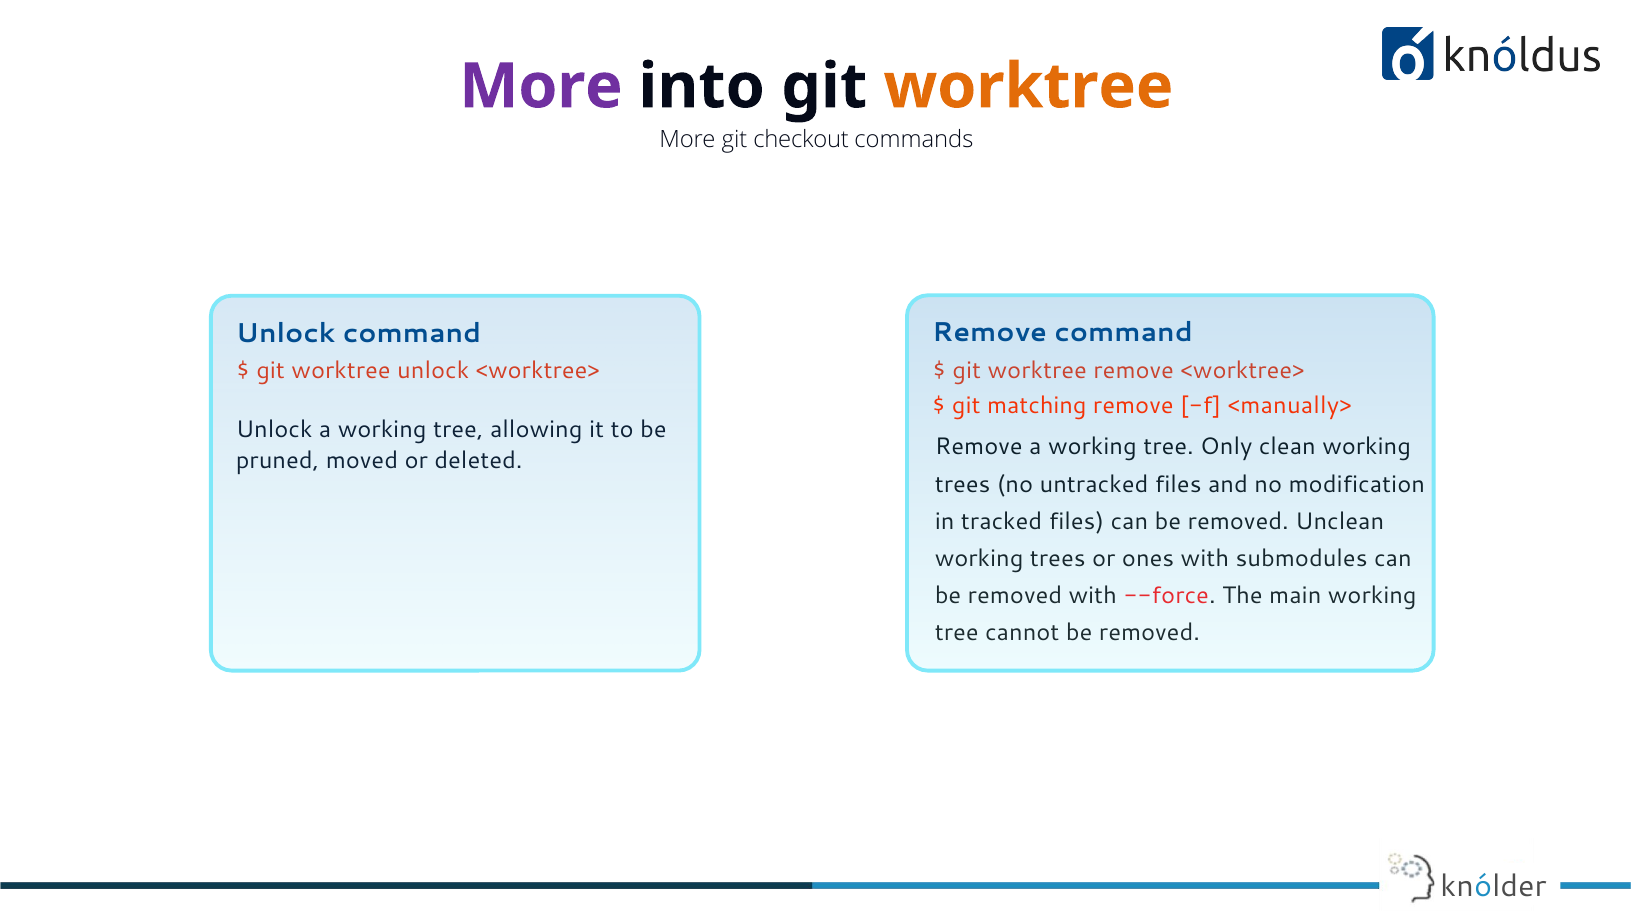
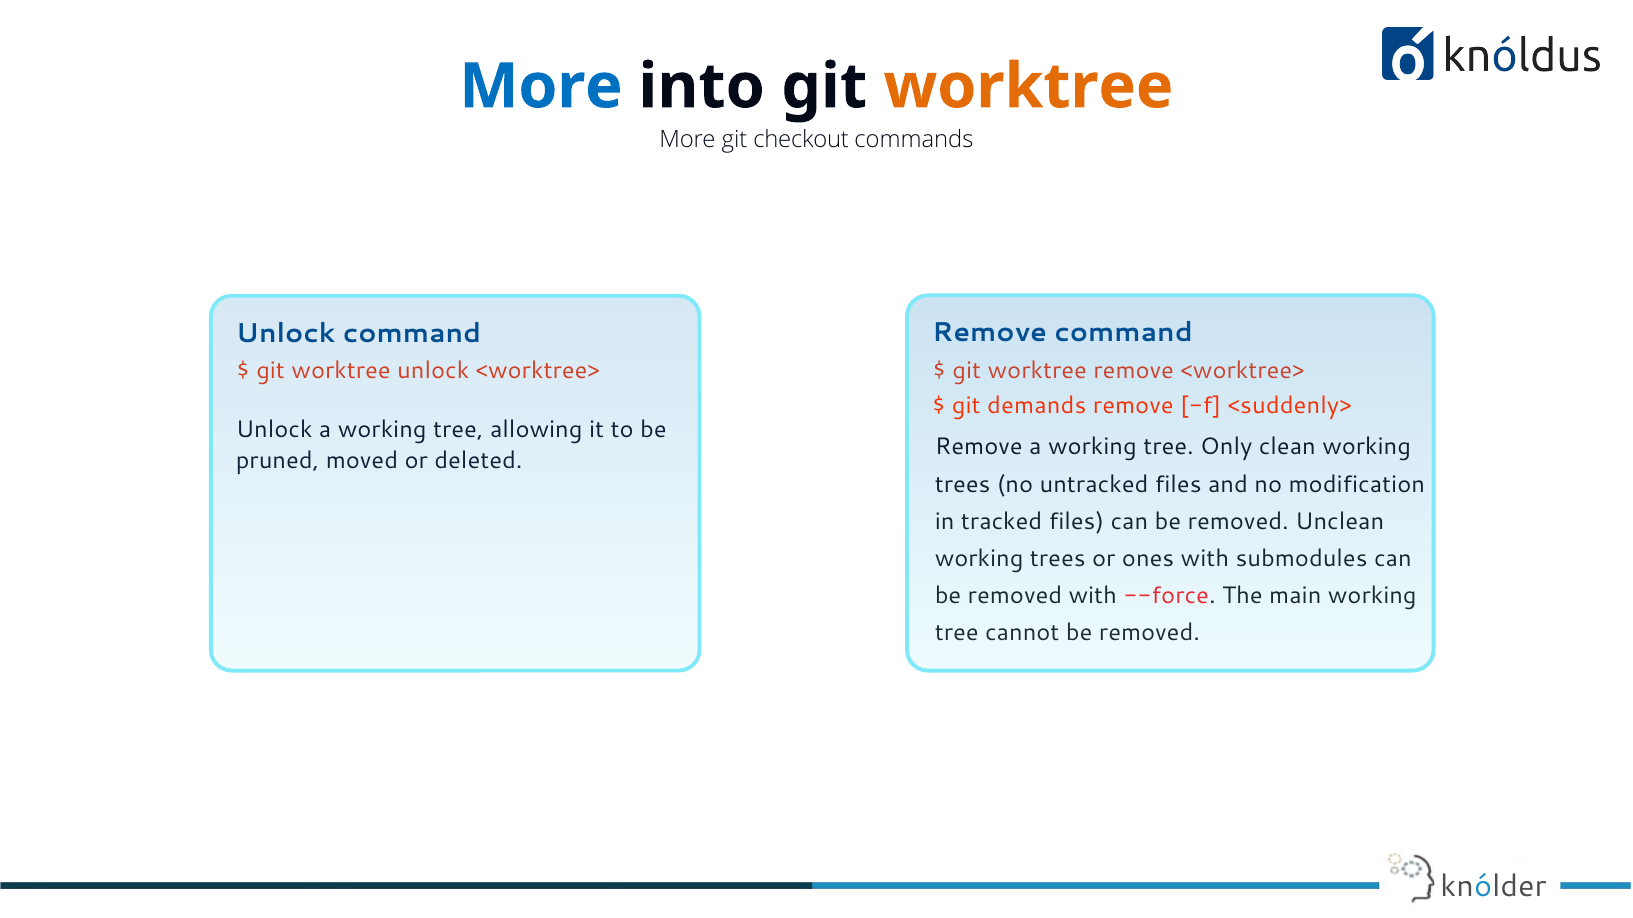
More colour: purple -> blue (541, 87)
matching: matching -> demands (1037, 406)
<manually>: <manually> -> <suddenly> (1290, 406)
